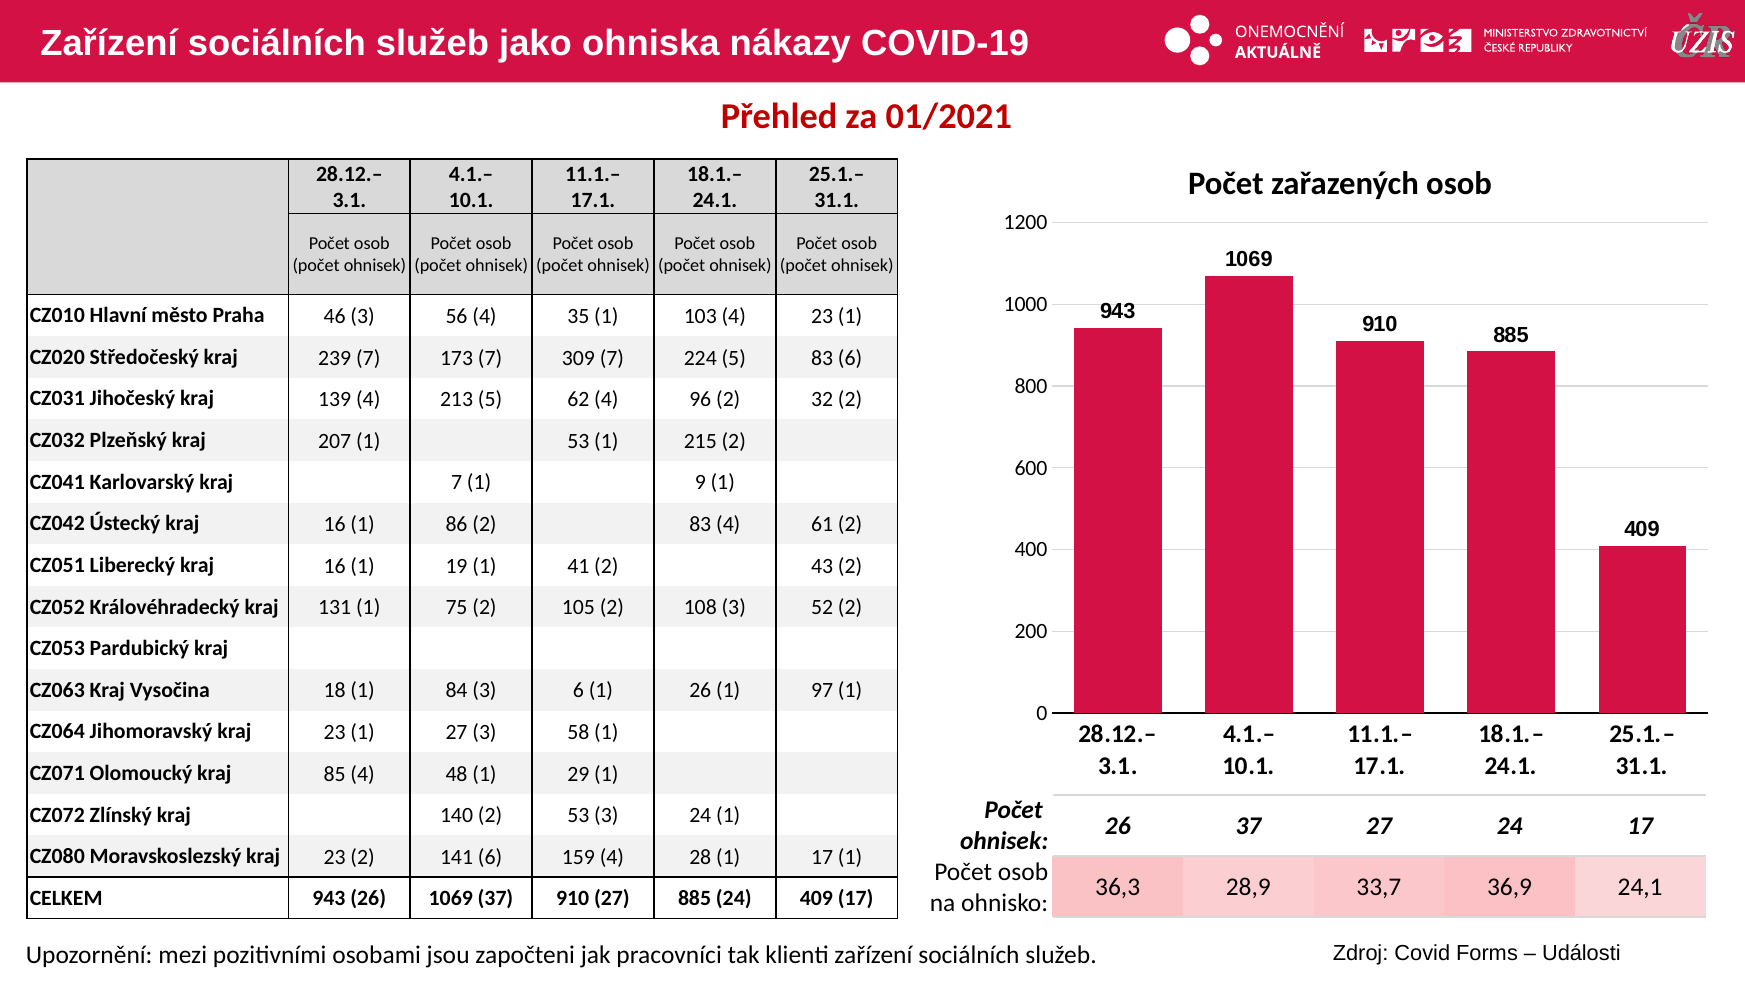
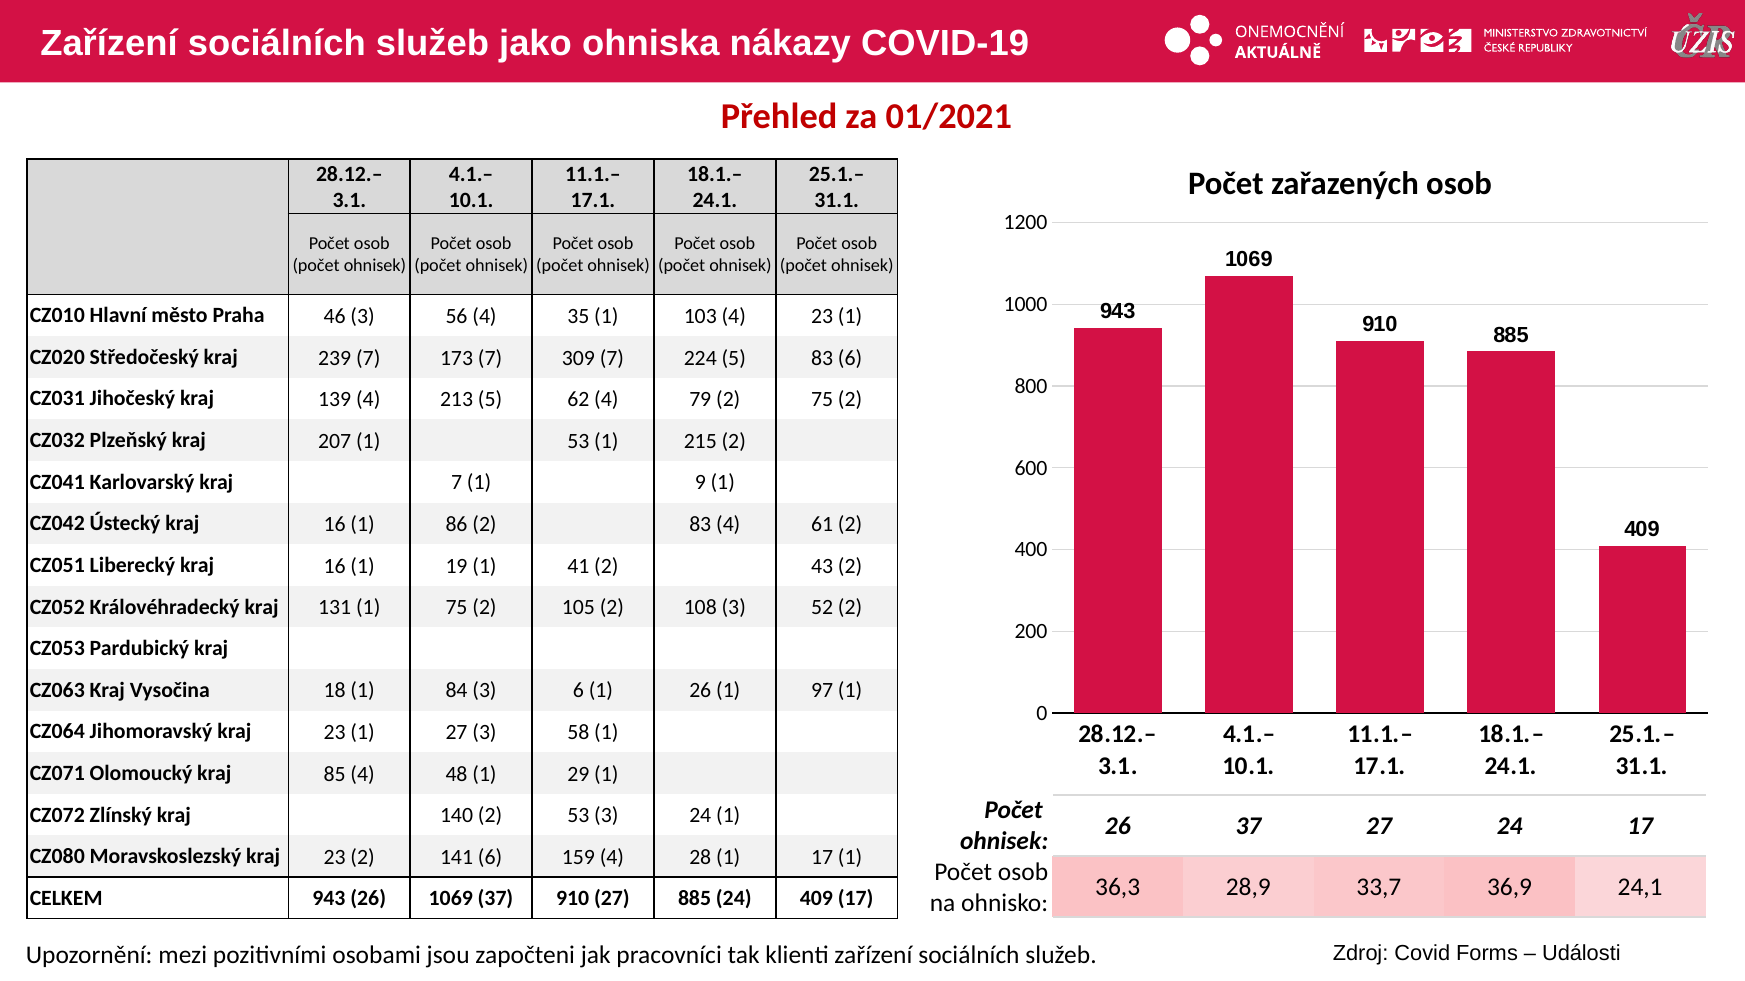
96: 96 -> 79 (700, 400)
2 32: 32 -> 75 (822, 400)
